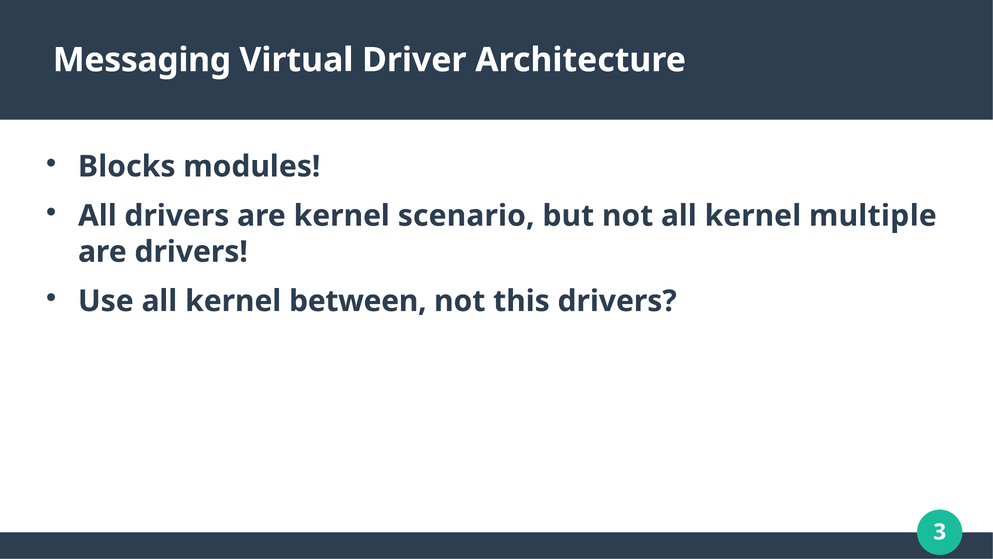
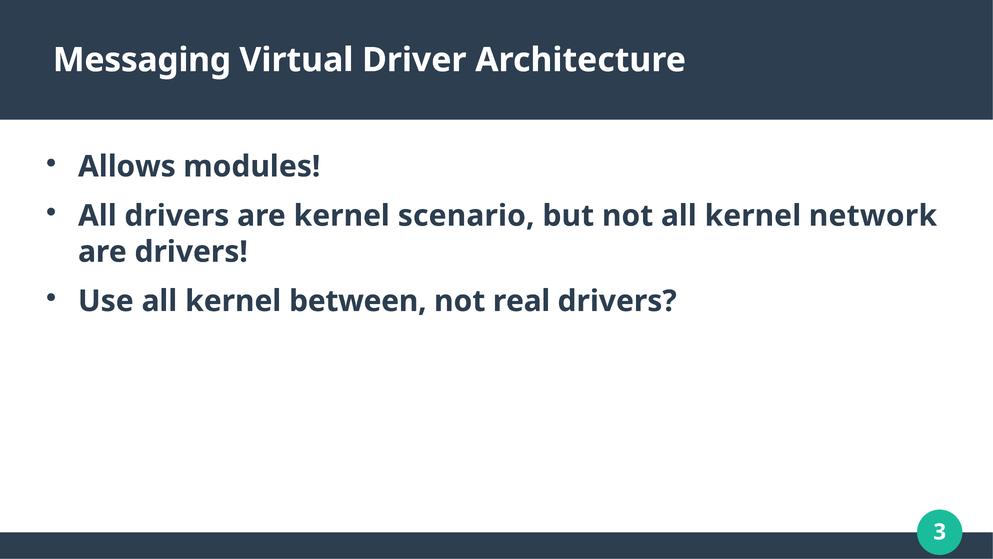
Blocks: Blocks -> Allows (127, 166)
multiple: multiple -> network (873, 216)
this: this -> real (522, 301)
